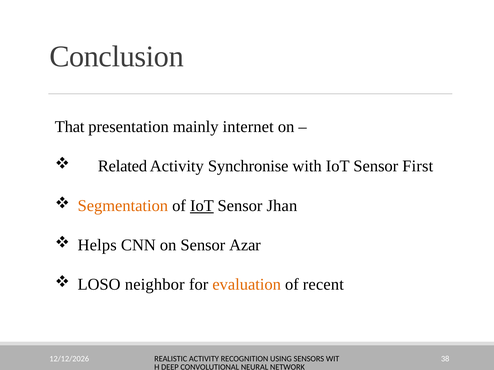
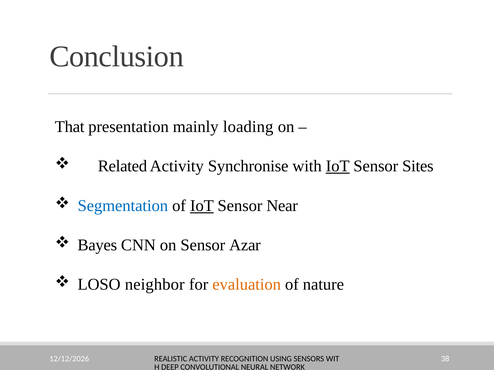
internet: internet -> loading (248, 127)
IoT underline: none -> present (338, 166)
First: First -> Sites (418, 166)
Segmentation colour: orange -> blue (123, 206)
Jhan: Jhan -> Near (282, 206)
Helps: Helps -> Bayes (97, 245)
recent: recent -> nature (323, 285)
